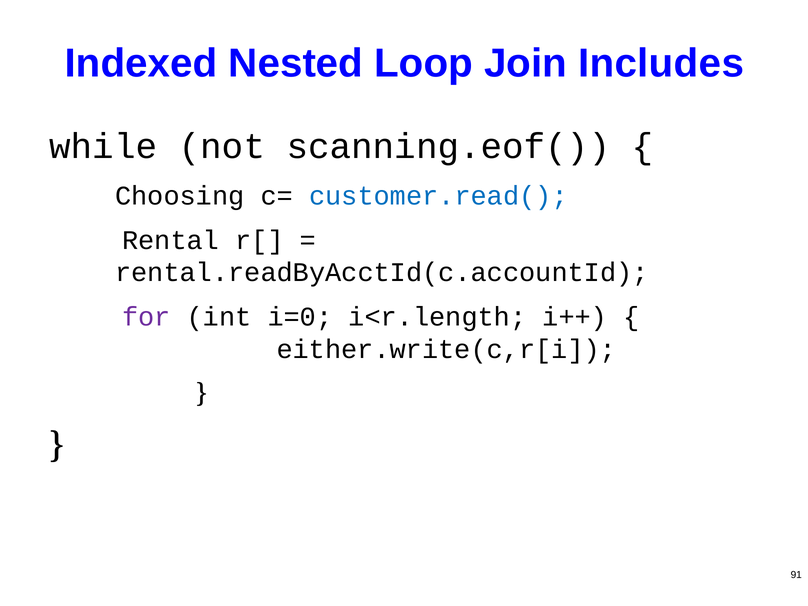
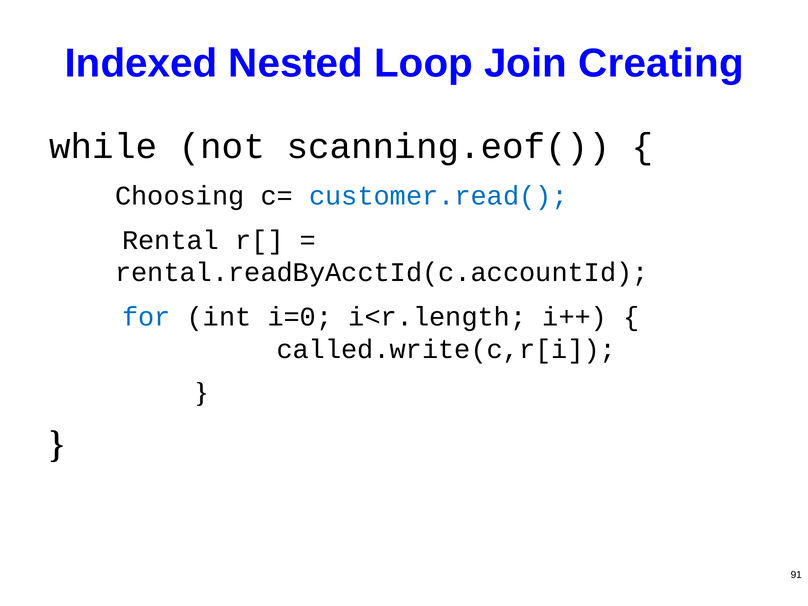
Includes: Includes -> Creating (661, 64)
for colour: purple -> blue (146, 317)
either.write(c,r[i: either.write(c,r[i -> called.write(c,r[i (446, 349)
